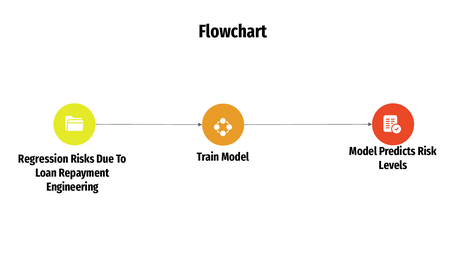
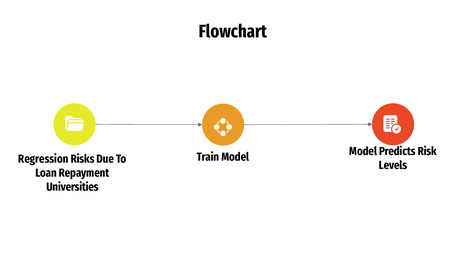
Engineering: Engineering -> Universities (72, 187)
